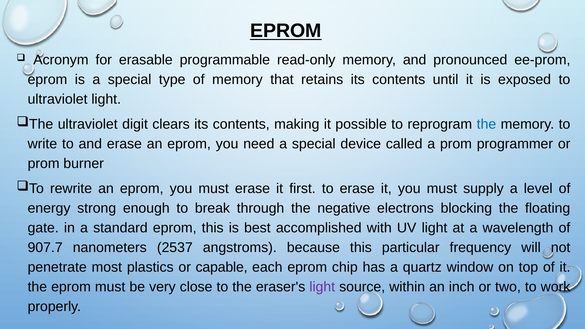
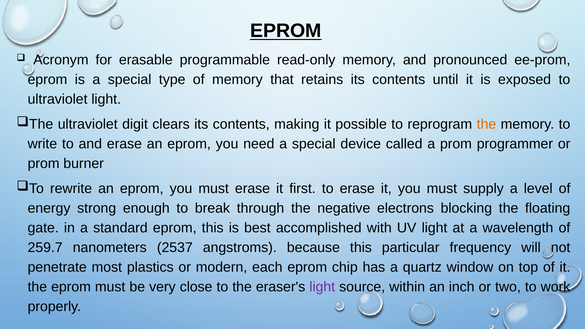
the colour: blue -> orange (486, 124)
907.7: 907.7 -> 259.7 (45, 248)
capable: capable -> modern (222, 267)
